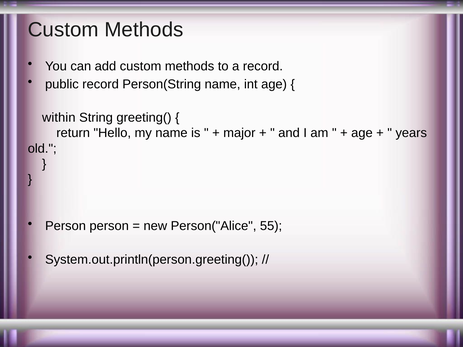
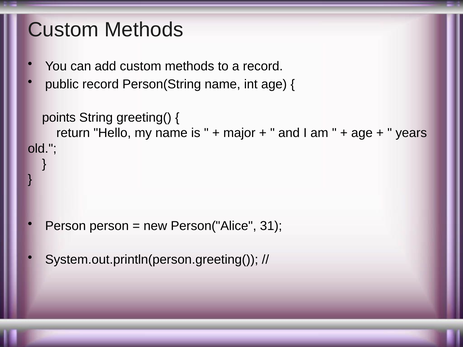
within: within -> points (59, 118)
55: 55 -> 31 (271, 226)
